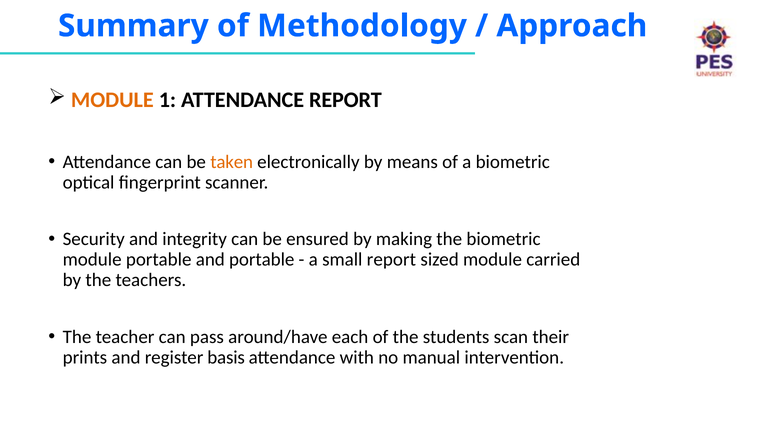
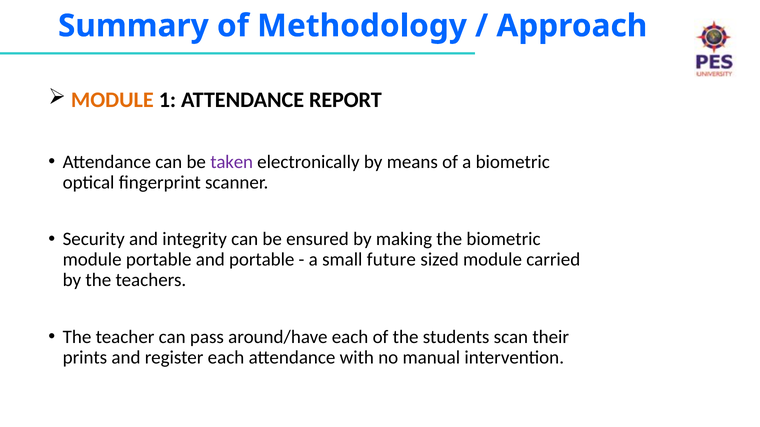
taken colour: orange -> purple (232, 162)
small report: report -> future (391, 260)
register basis: basis -> each (226, 358)
